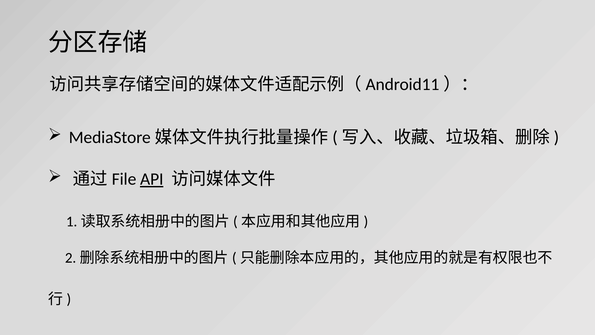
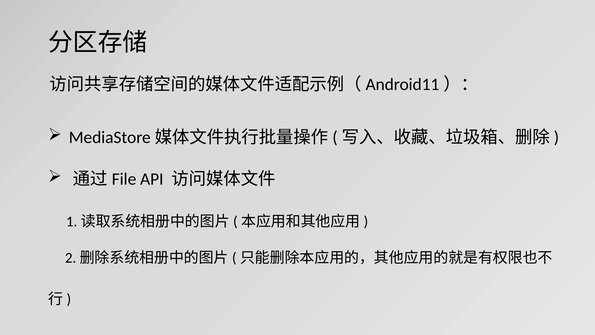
API underline: present -> none (152, 179)
